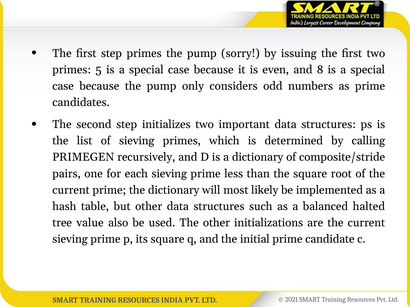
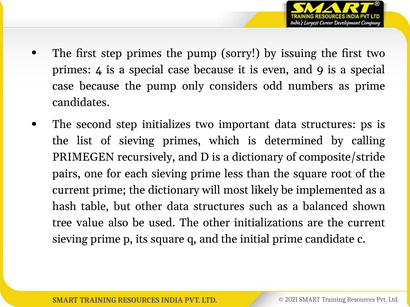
5: 5 -> 4 (99, 70)
8: 8 -> 9 (320, 70)
halted: halted -> shown (369, 207)
